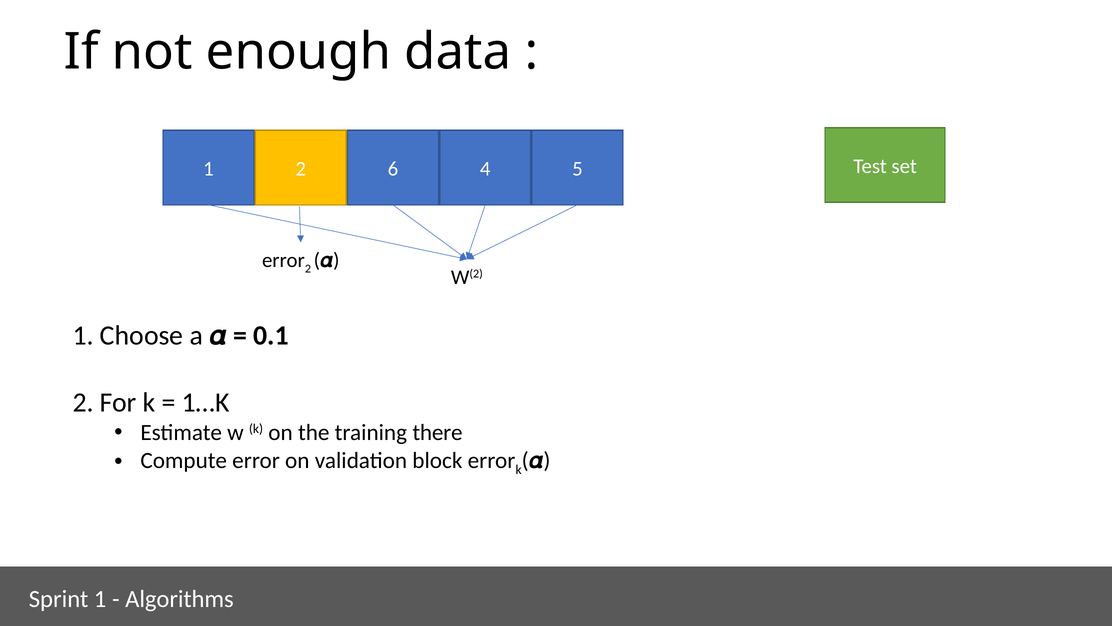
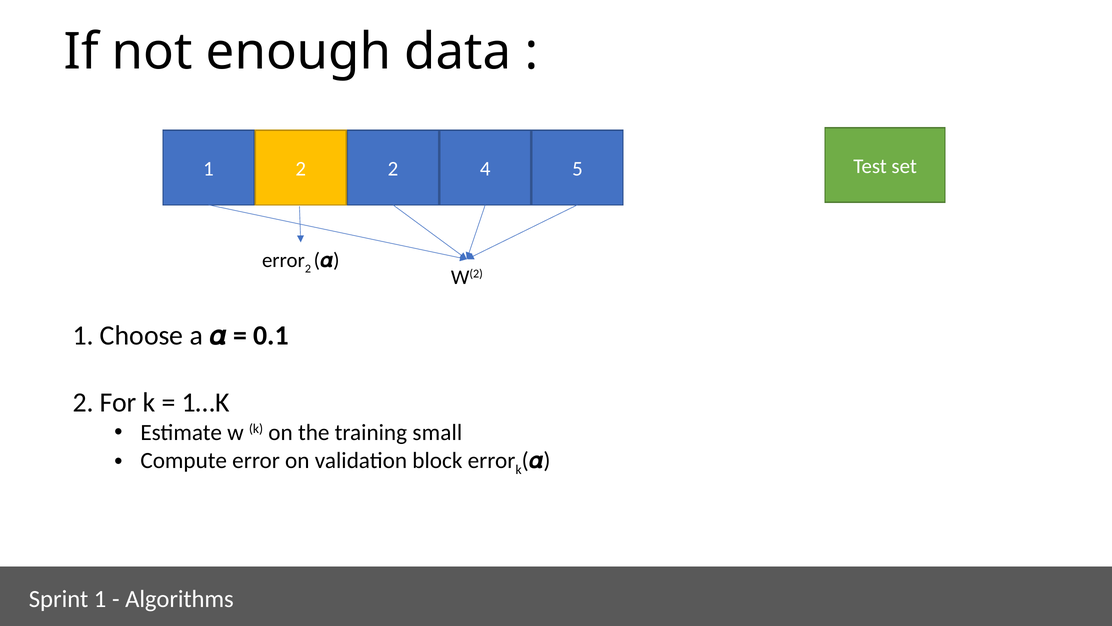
2 6: 6 -> 2 (393, 169)
there: there -> small (437, 432)
